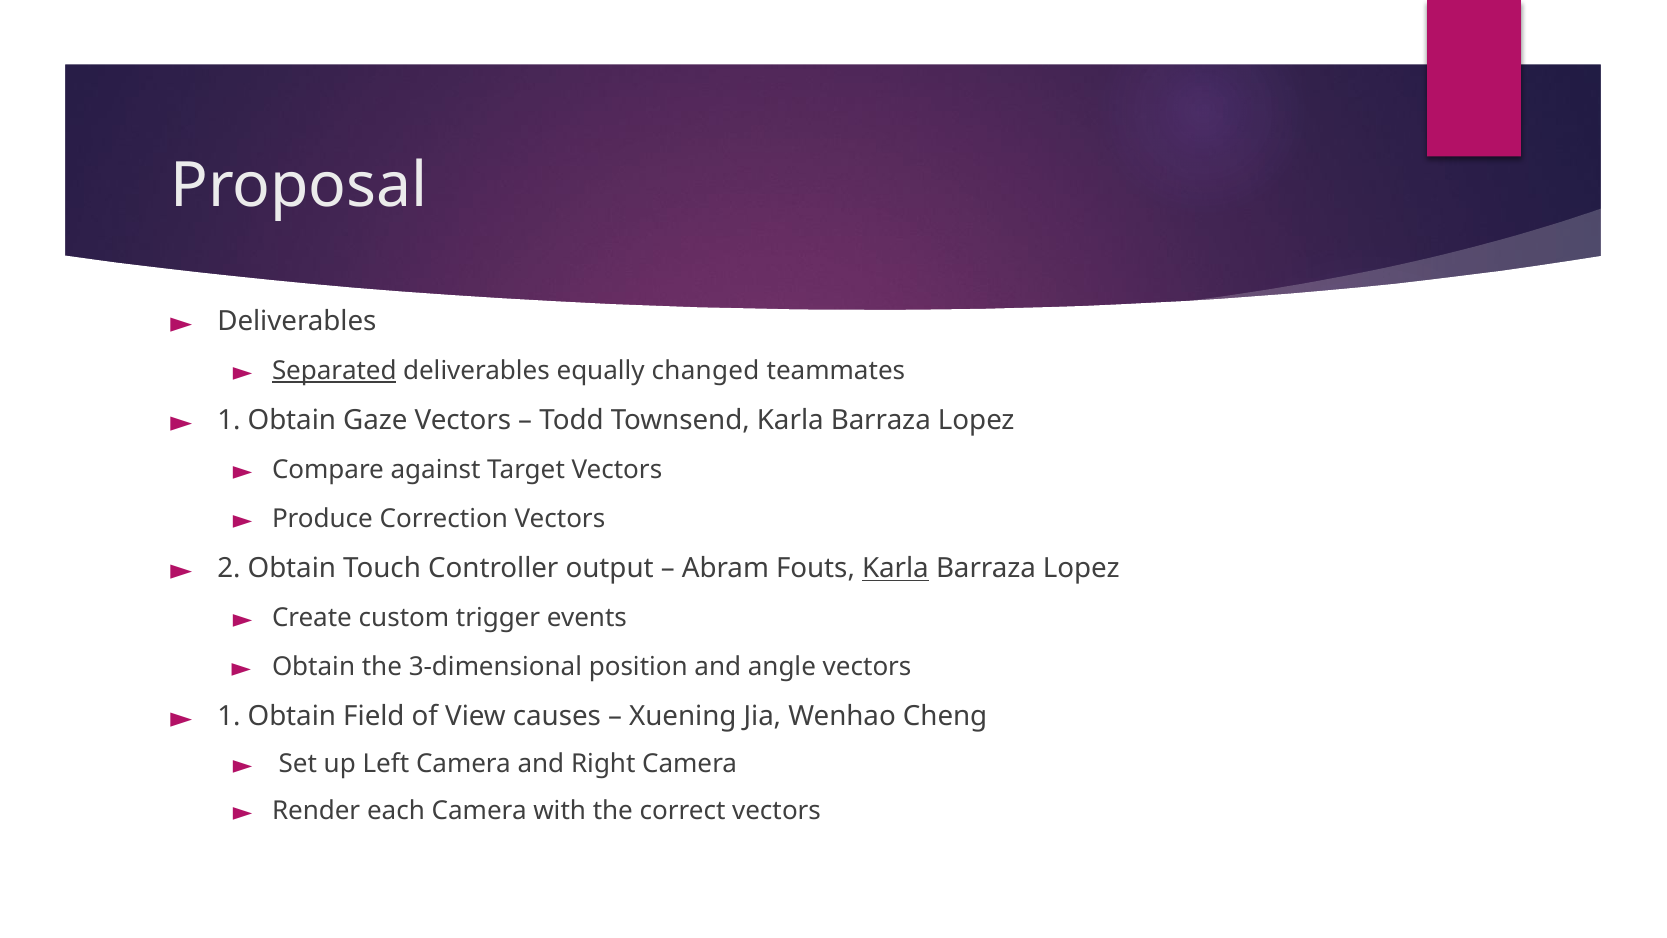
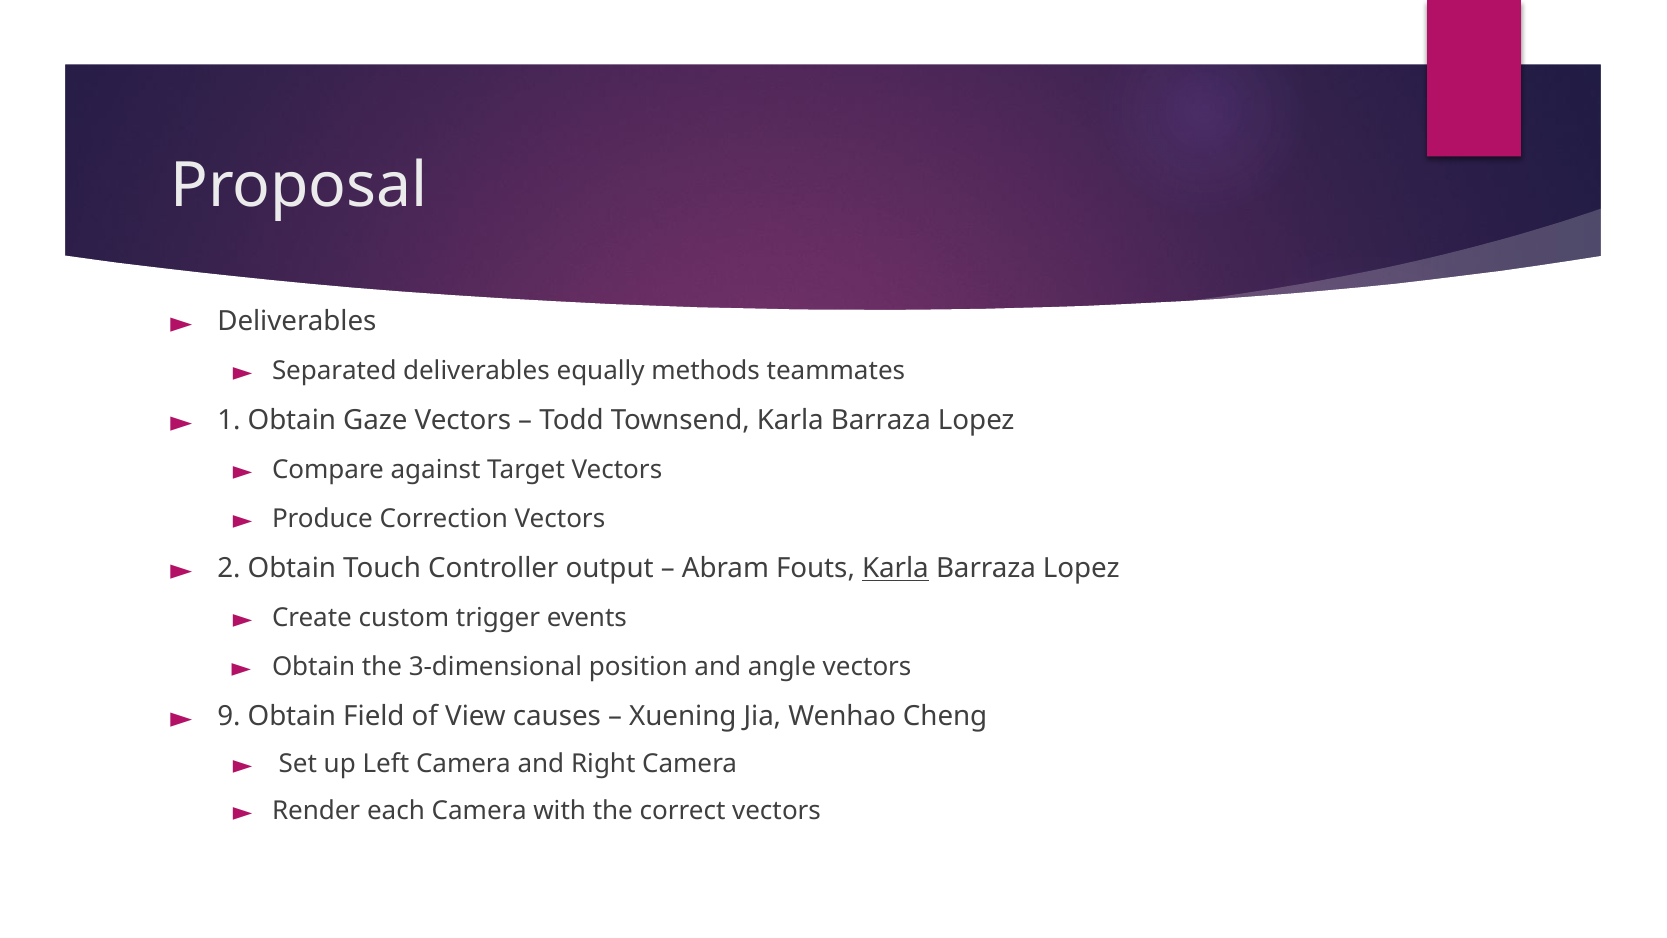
Separated underline: present -> none (334, 371)
changed: changed -> methods (706, 371)
1: 1 -> 9 (229, 716)
